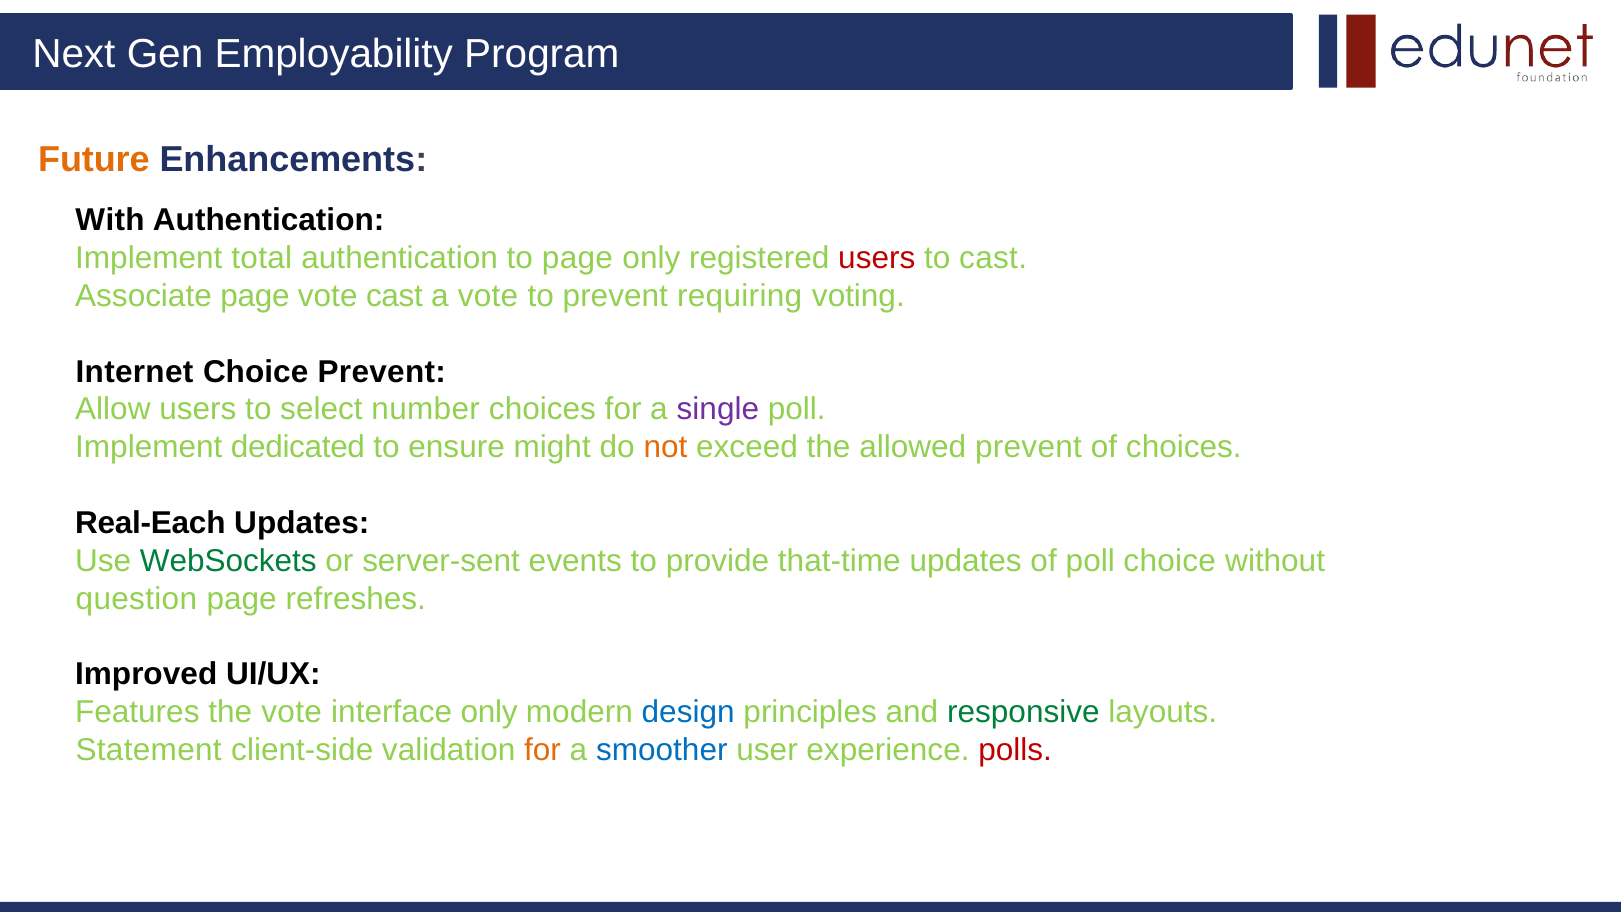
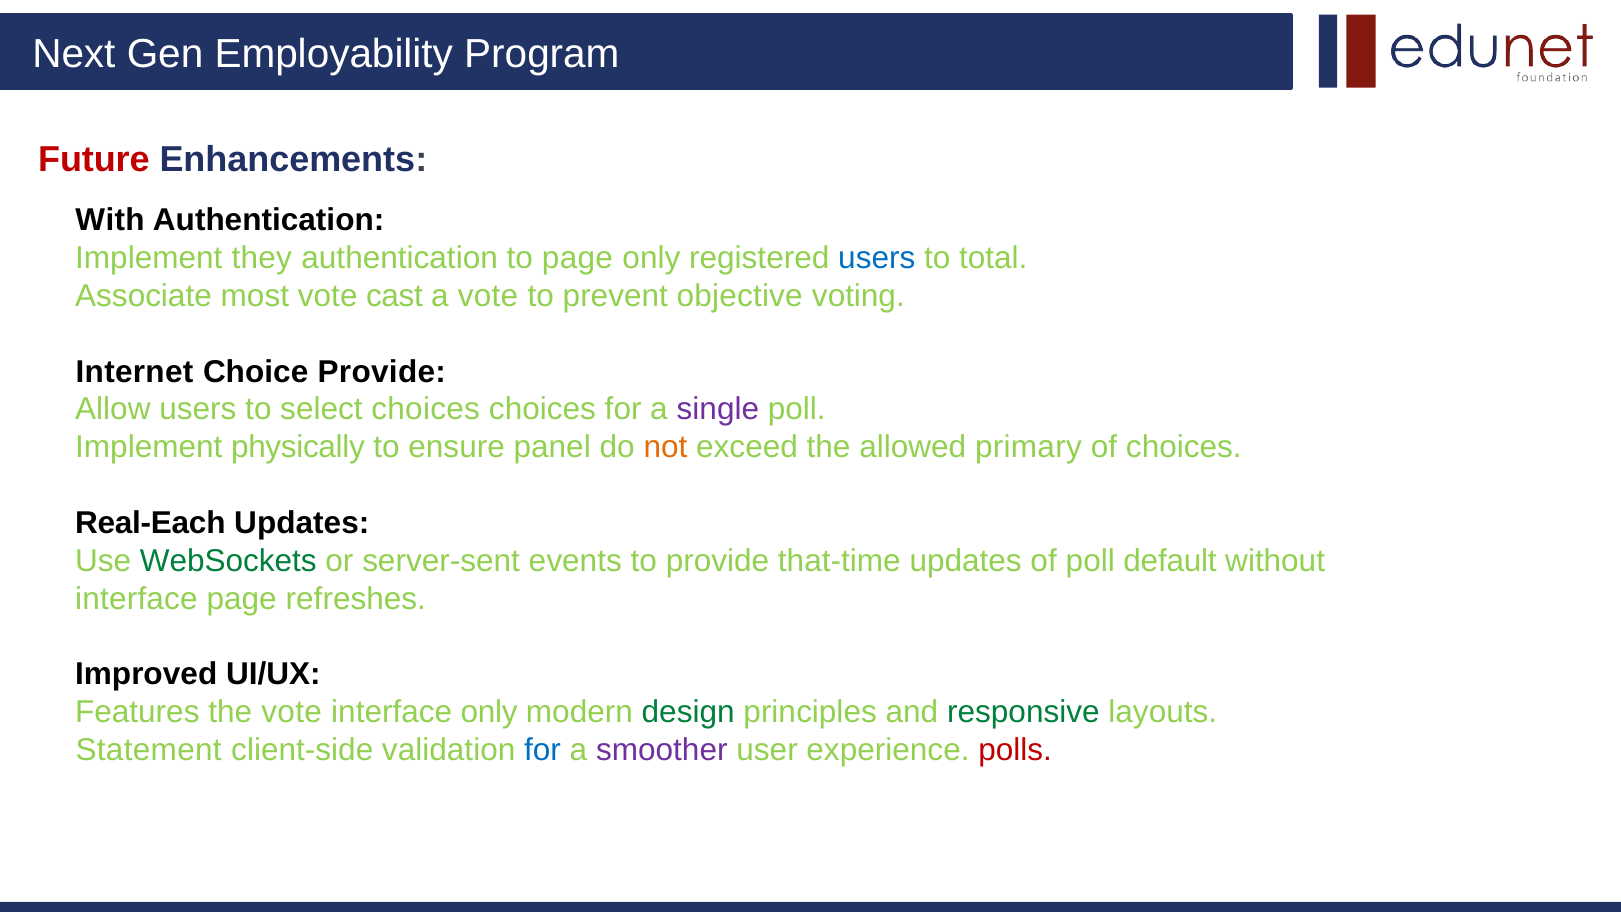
Future colour: orange -> red (94, 160)
total: total -> they (262, 258)
users colour: red -> blue (877, 258)
to cast: cast -> total (993, 258)
Associate page: page -> most (255, 296)
requiring: requiring -> objective (740, 296)
Choice Prevent: Prevent -> Provide (382, 372)
select number: number -> choices (426, 409)
dedicated: dedicated -> physically (298, 447)
might: might -> panel (552, 447)
allowed prevent: prevent -> primary (1028, 447)
poll choice: choice -> default (1170, 561)
question: question -> interface (136, 599)
design colour: blue -> green (688, 712)
for colour: orange -> blue (542, 750)
smoother colour: blue -> purple (662, 750)
